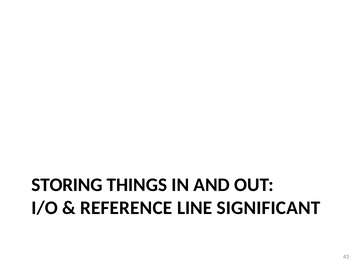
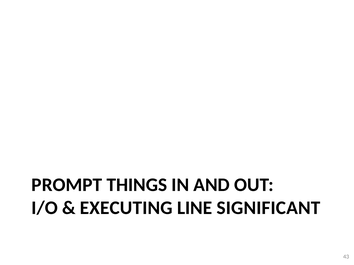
STORING: STORING -> PROMPT (67, 185)
REFERENCE: REFERENCE -> EXECUTING (126, 208)
